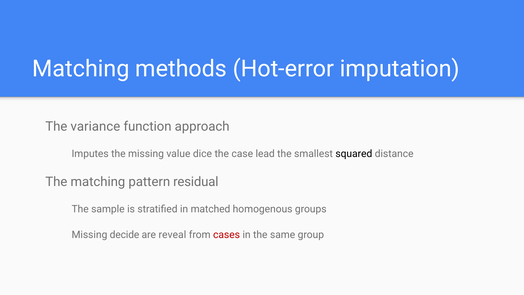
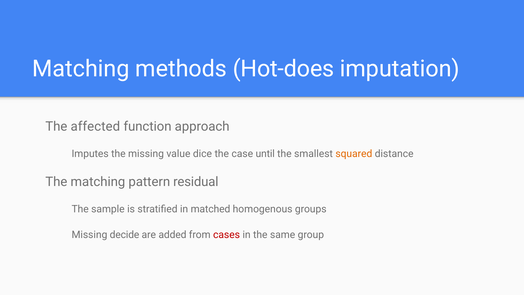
Hot-error: Hot-error -> Hot-does (284, 69)
variance: variance -> affected (95, 126)
lead: lead -> until (265, 154)
squared colour: black -> orange (354, 154)
reveal: reveal -> added (172, 235)
